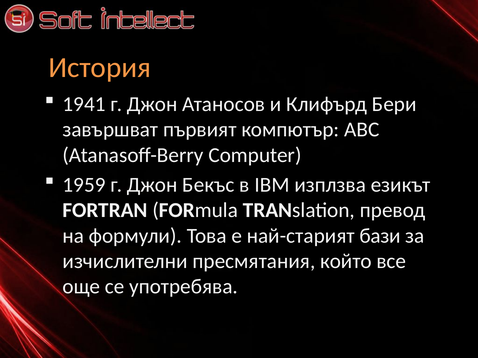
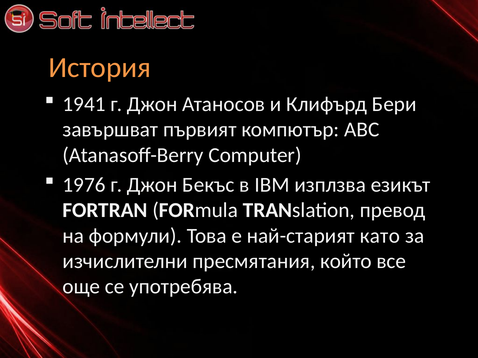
1959: 1959 -> 1976 (84, 185)
бази: бази -> като (380, 236)
